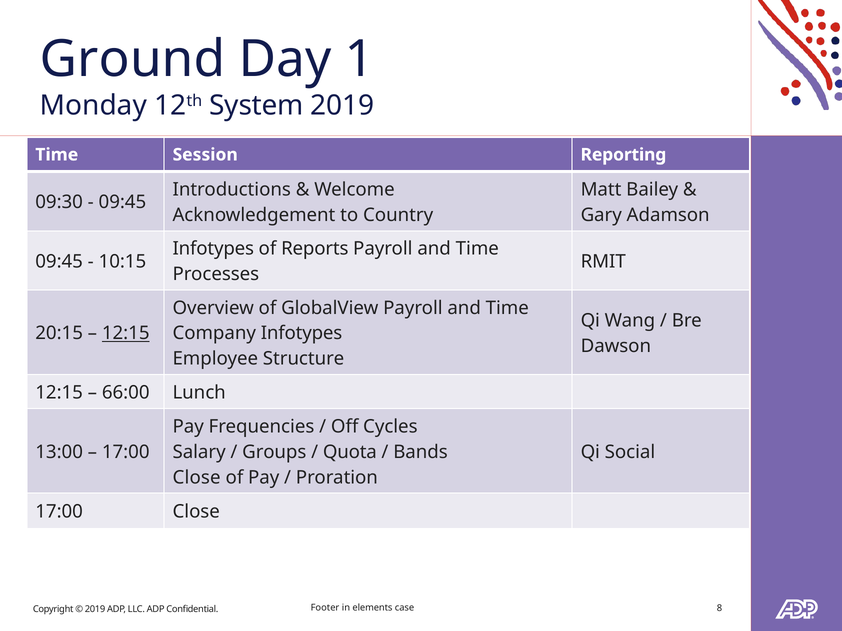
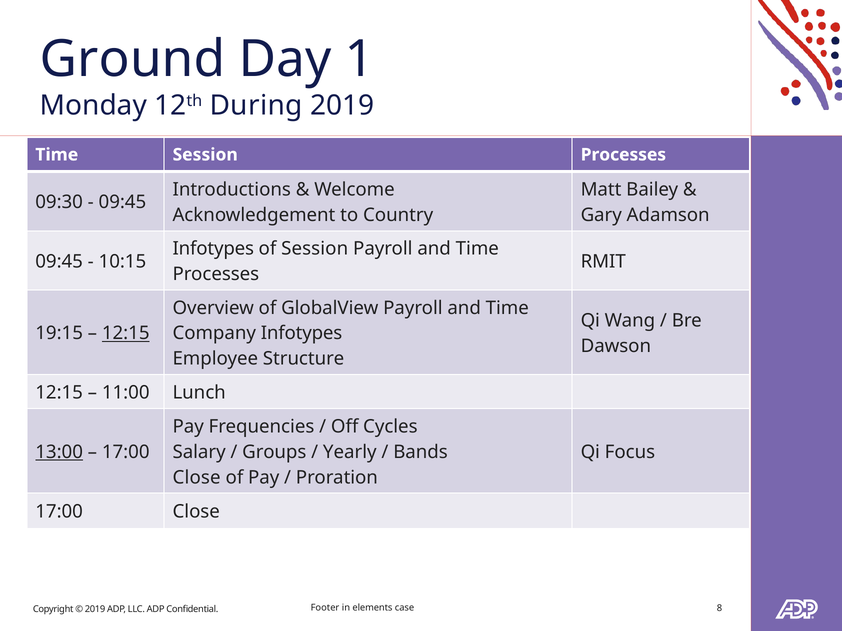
System: System -> During (256, 105)
Session Reporting: Reporting -> Processes (623, 155)
of Reports: Reports -> Session (315, 249)
20:15: 20:15 -> 19:15 (59, 334)
66:00: 66:00 -> 11:00 (126, 393)
13:00 underline: none -> present (59, 452)
Quota: Quota -> Yearly (350, 452)
Social: Social -> Focus (630, 452)
